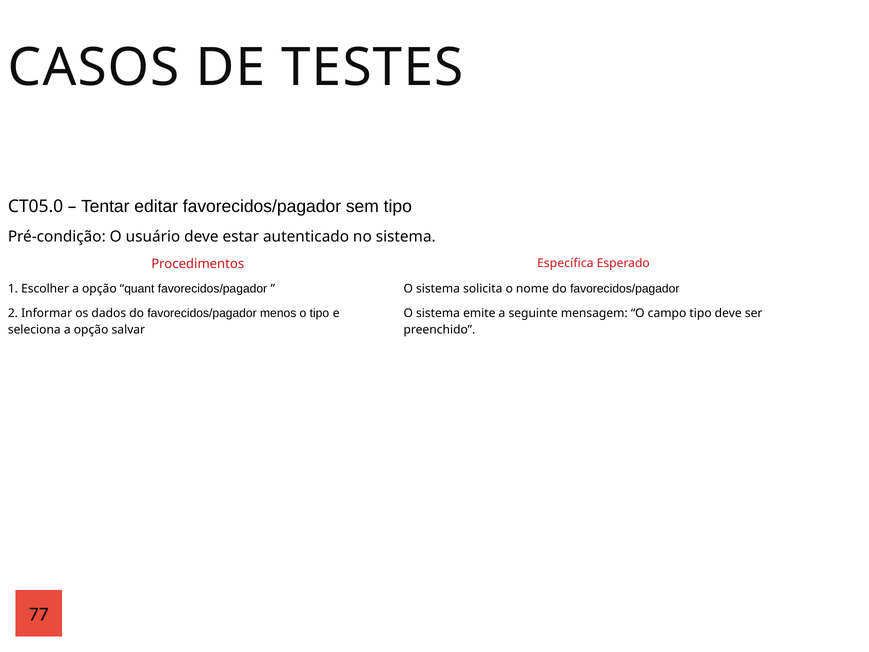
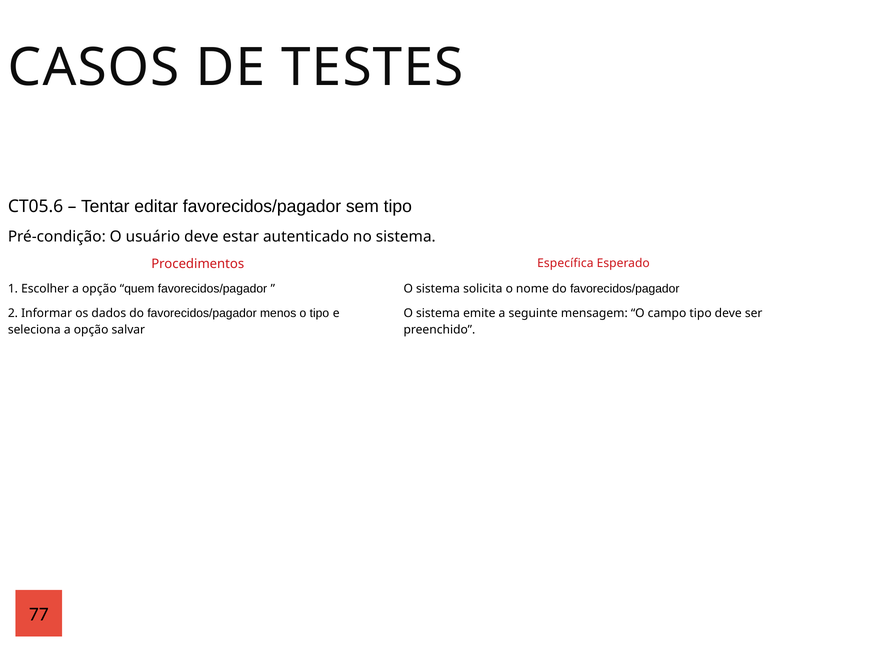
CT05.0: CT05.0 -> CT05.6 (36, 206)
quant: quant -> quem (139, 289)
